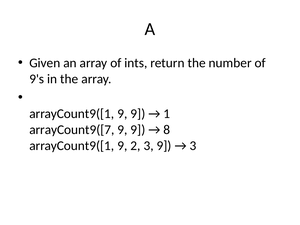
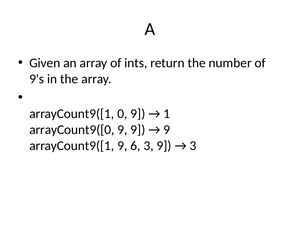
9: 9 -> 0 (122, 114)
arrayCount9([7: arrayCount9([7 -> arrayCount9([0 (72, 130)
8: 8 -> 9 (167, 130)
2: 2 -> 6 (135, 146)
